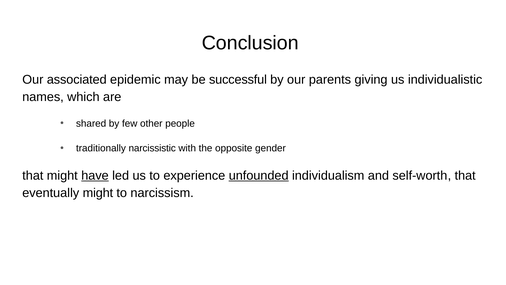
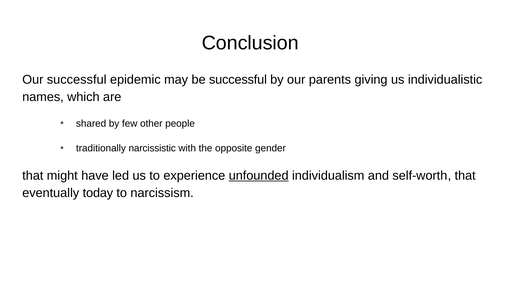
Our associated: associated -> successful (77, 80)
have underline: present -> none (95, 175)
eventually might: might -> today (98, 193)
